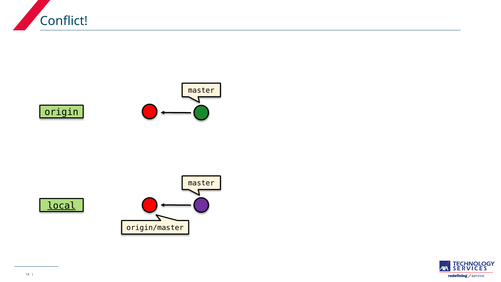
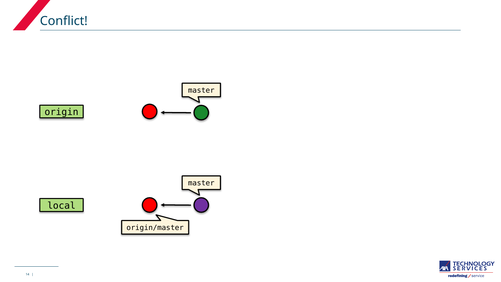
local underline: present -> none (61, 206)
